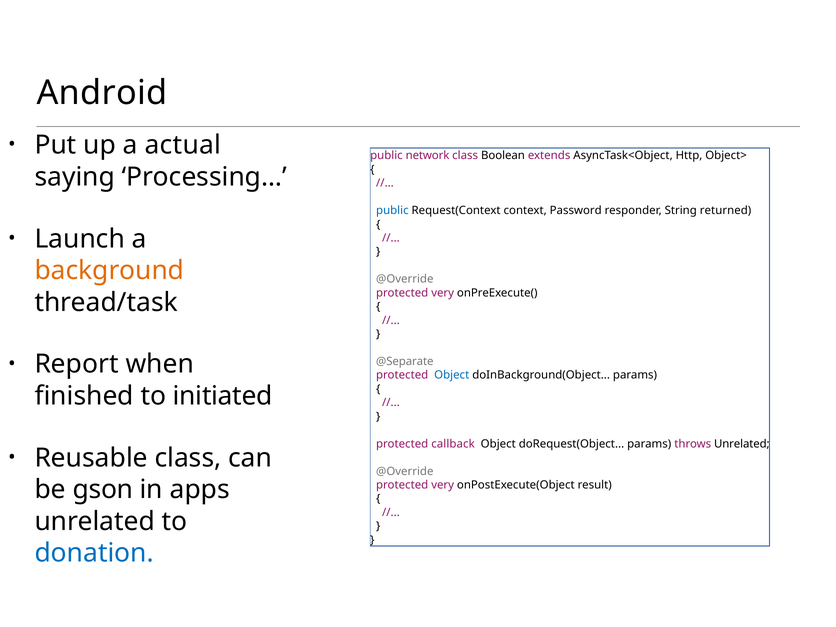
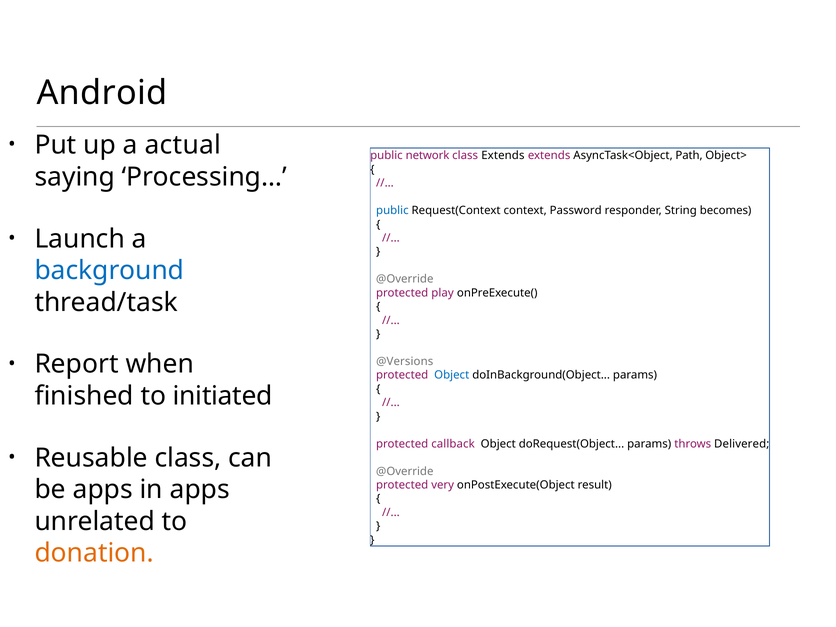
class Boolean: Boolean -> Extends (503, 156)
Http: Http -> Path (689, 156)
returned: returned -> becomes (726, 211)
background colour: orange -> blue (109, 271)
very: very -> play (443, 293)
@Separate: @Separate -> @Versions (405, 361)
throws Unrelated: Unrelated -> Delivered (742, 444)
be gson: gson -> apps (103, 490)
donation colour: blue -> orange (94, 553)
